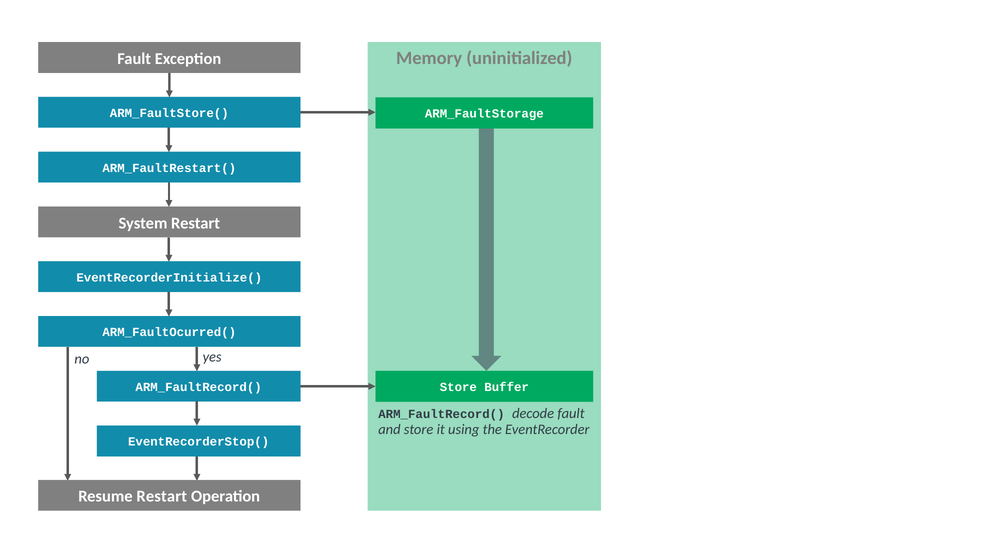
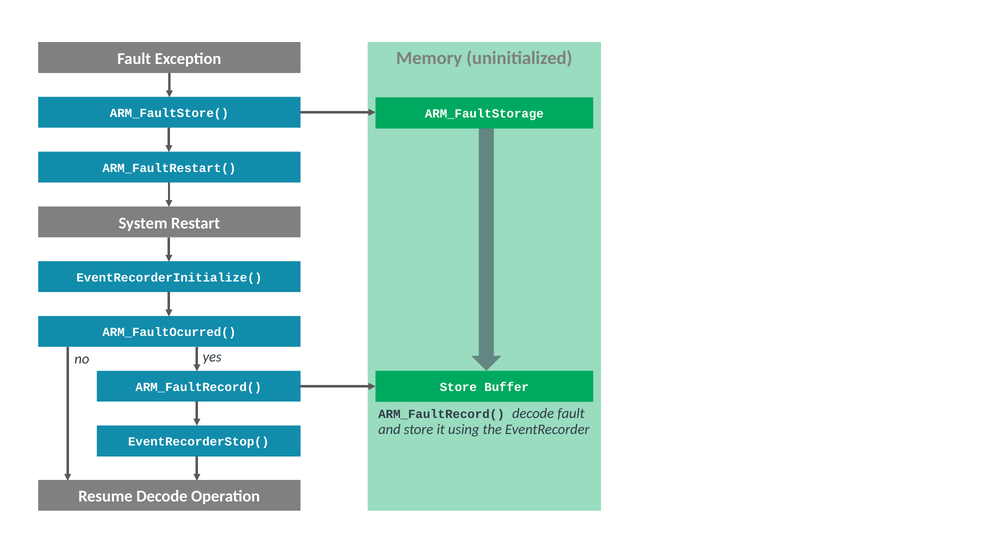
Resume Restart: Restart -> Decode (162, 496)
